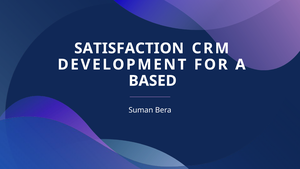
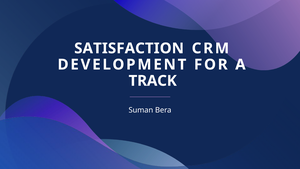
BASED: BASED -> TRACK (153, 81)
